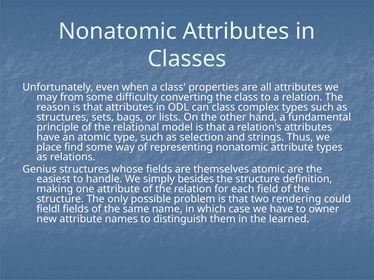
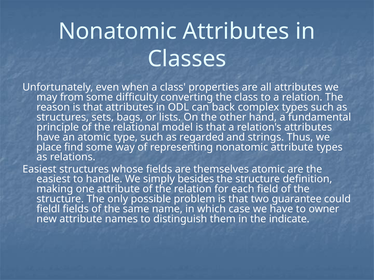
can class: class -> back (223, 107)
selection: selection -> regarded (202, 137)
Genius: Genius -> Easiest (39, 169)
rendering: rendering -> guarantee (297, 199)
learned: learned -> indicate (289, 219)
